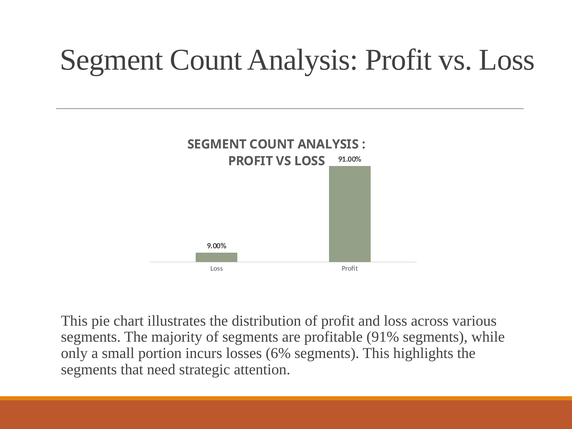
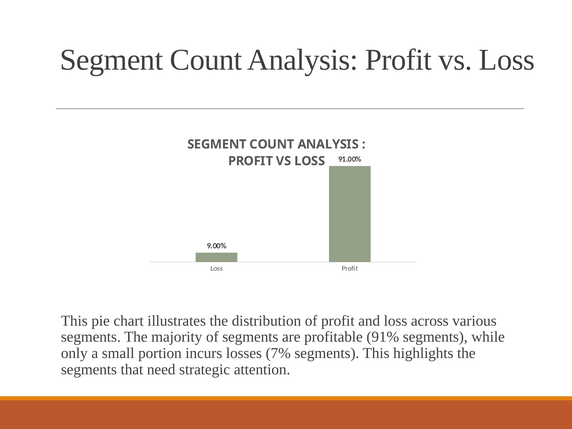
6%: 6% -> 7% (278, 353)
